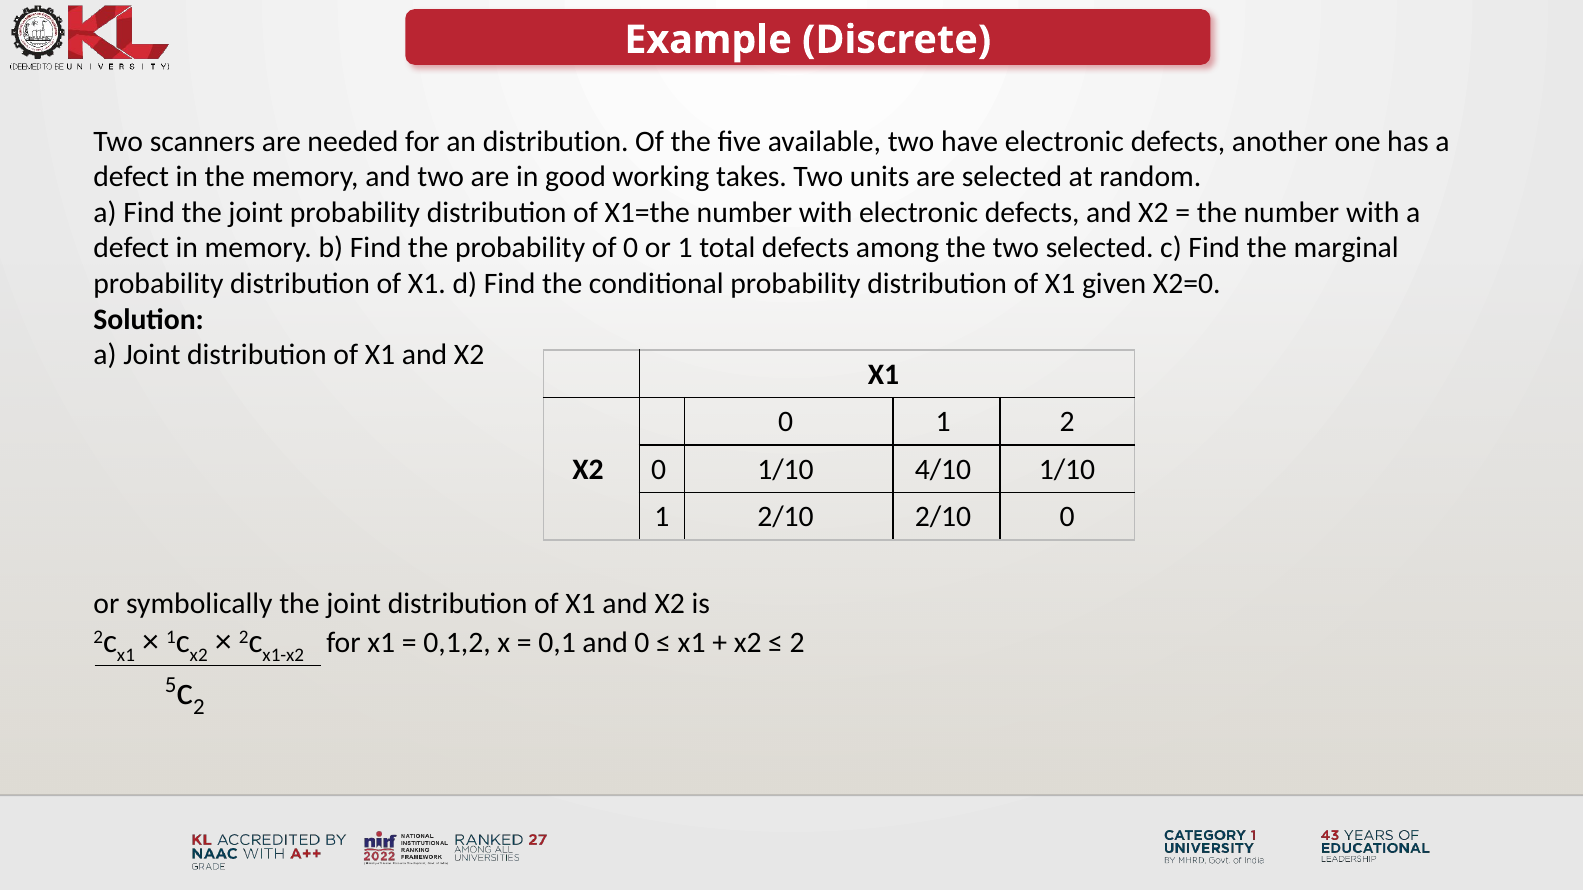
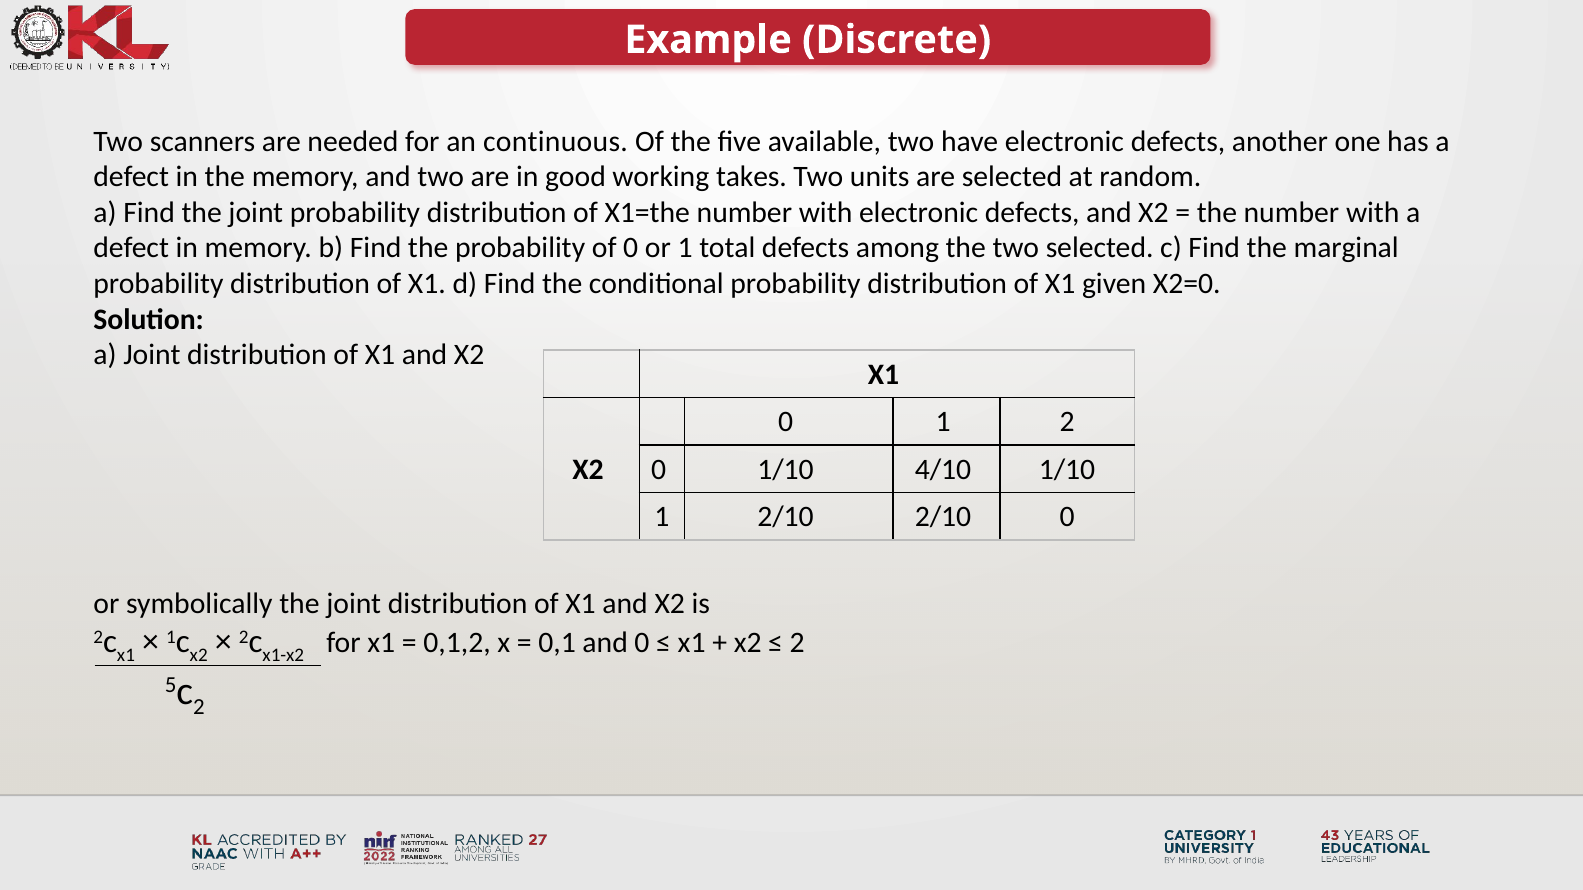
an distribution: distribution -> continuous (555, 141)
